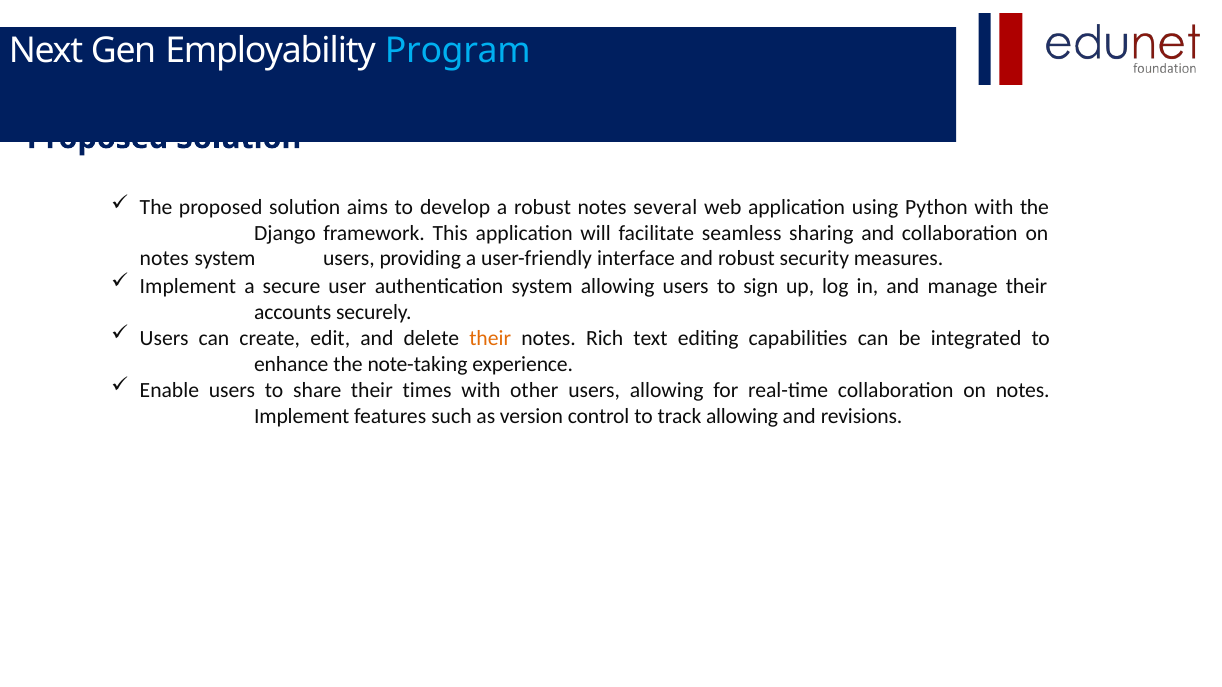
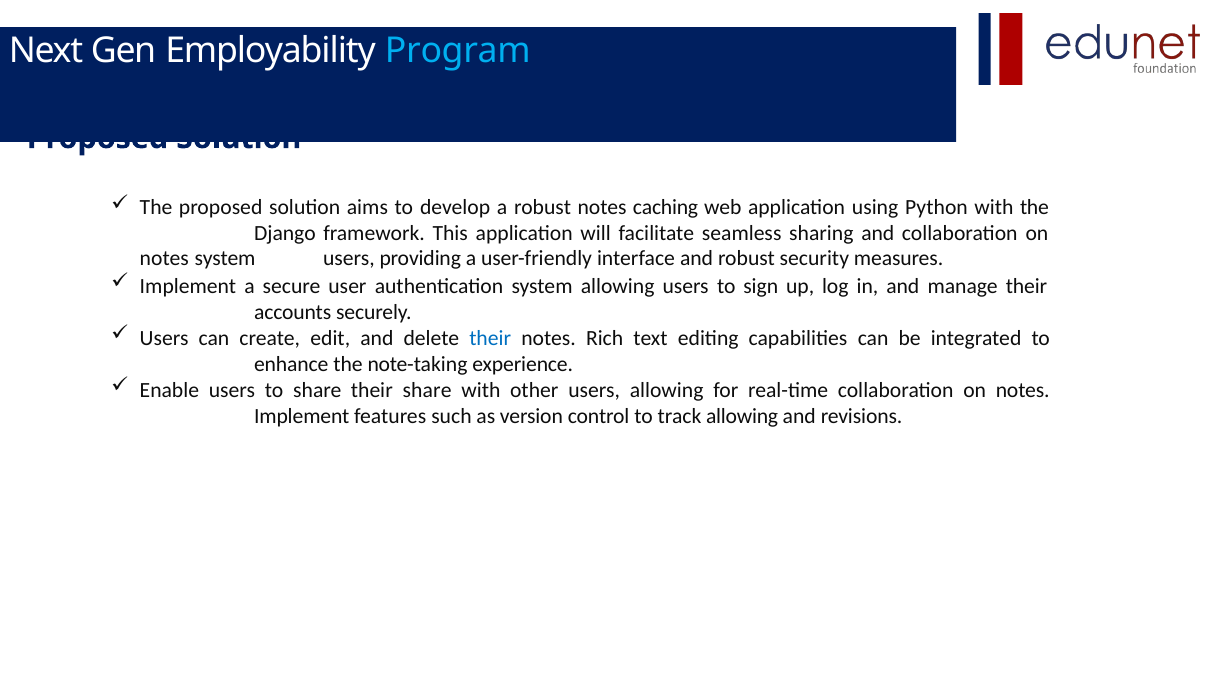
several: several -> caching (666, 207)
their colour: orange -> blue (490, 339)
their times: times -> share (427, 390)
